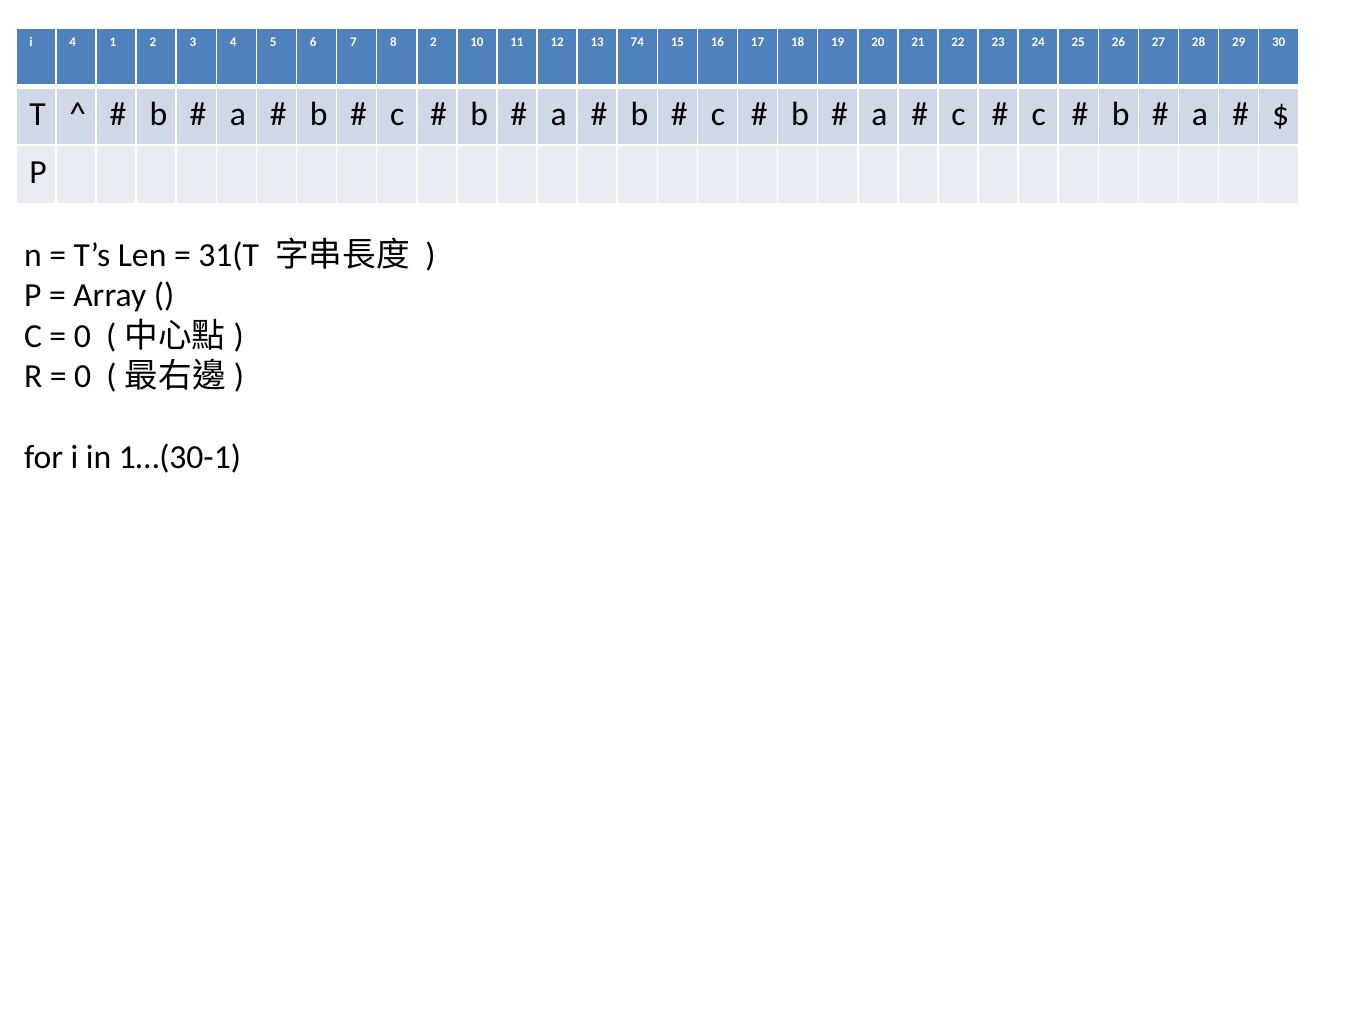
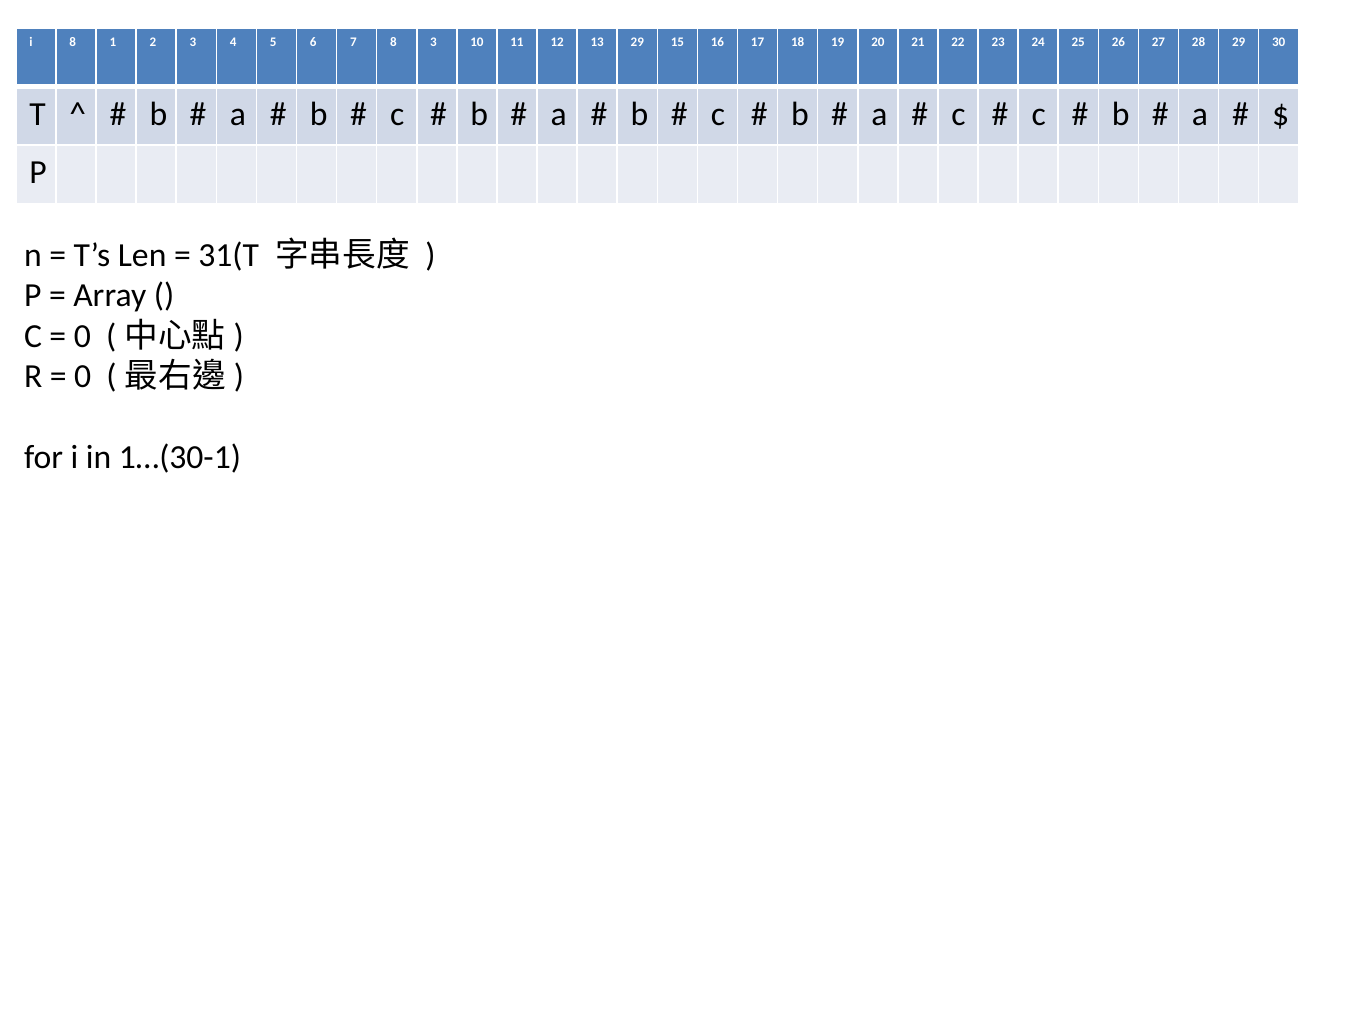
i 4: 4 -> 8 (73, 43)
8 2: 2 -> 3 (434, 43)
13 74: 74 -> 29 (637, 43)
